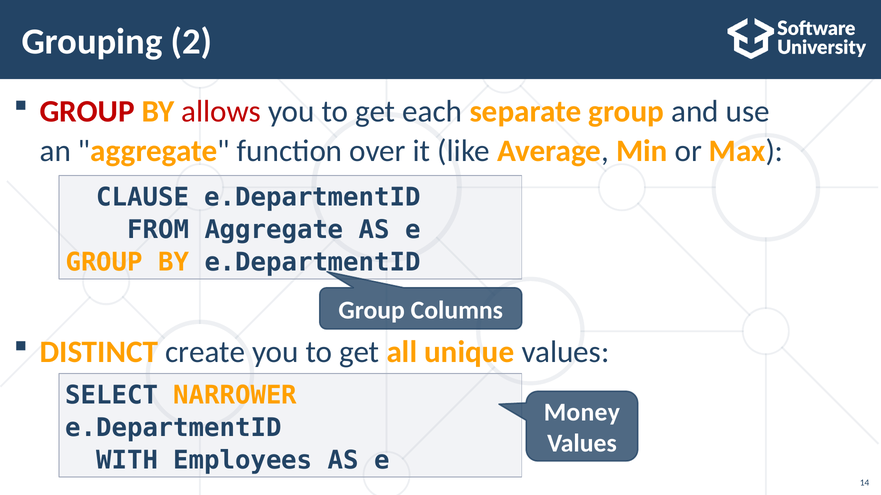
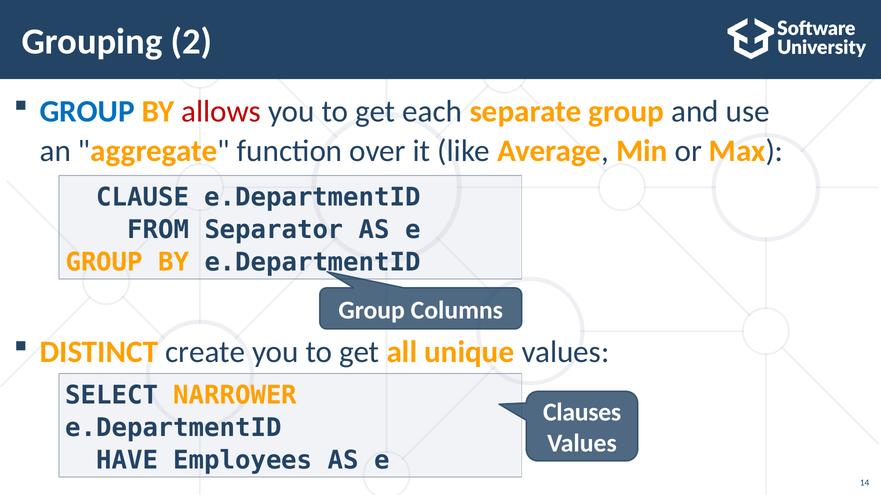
GROUP colour: red -> blue (87, 112)
FROM Aggregate: Aggregate -> Separator (274, 230)
Money: Money -> Clauses (582, 413)
WITH: WITH -> HAVE (127, 461)
